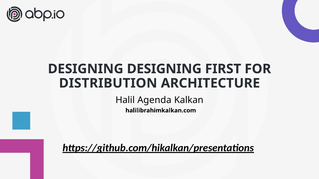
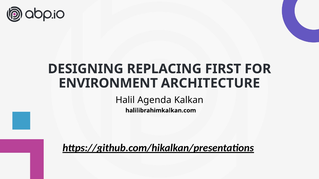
DESIGNING DESIGNING: DESIGNING -> REPLACING (164, 69)
DISTRIBUTION: DISTRIBUTION -> ENVIRONMENT (108, 83)
